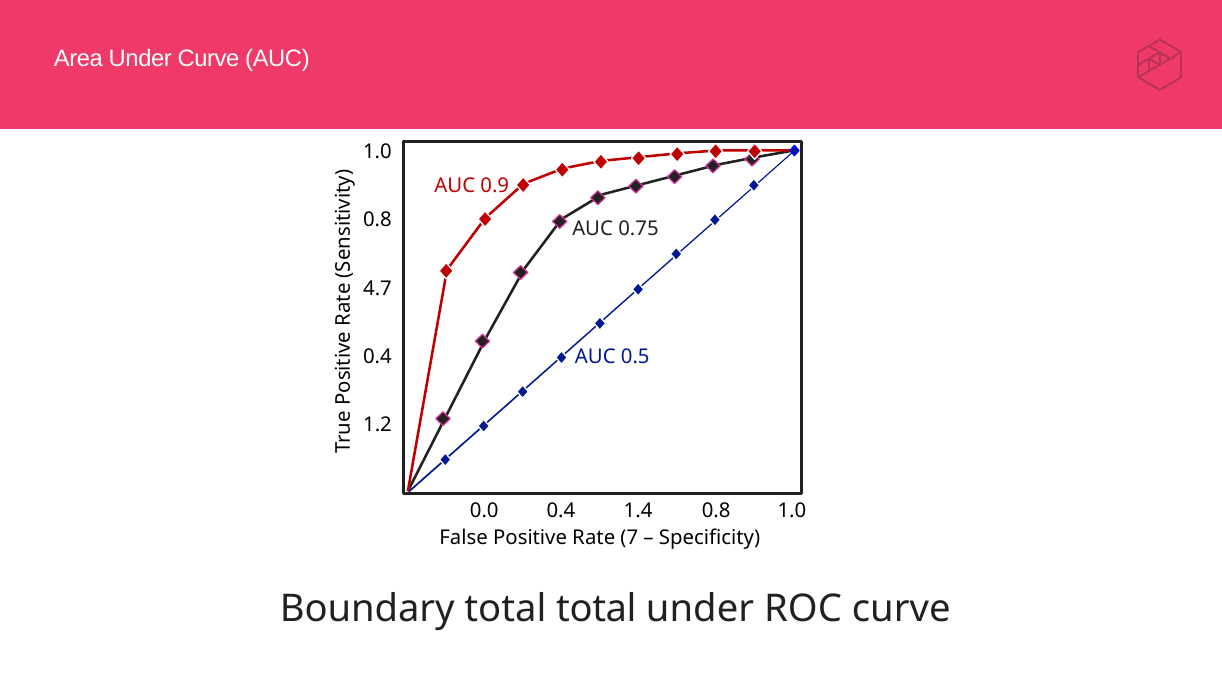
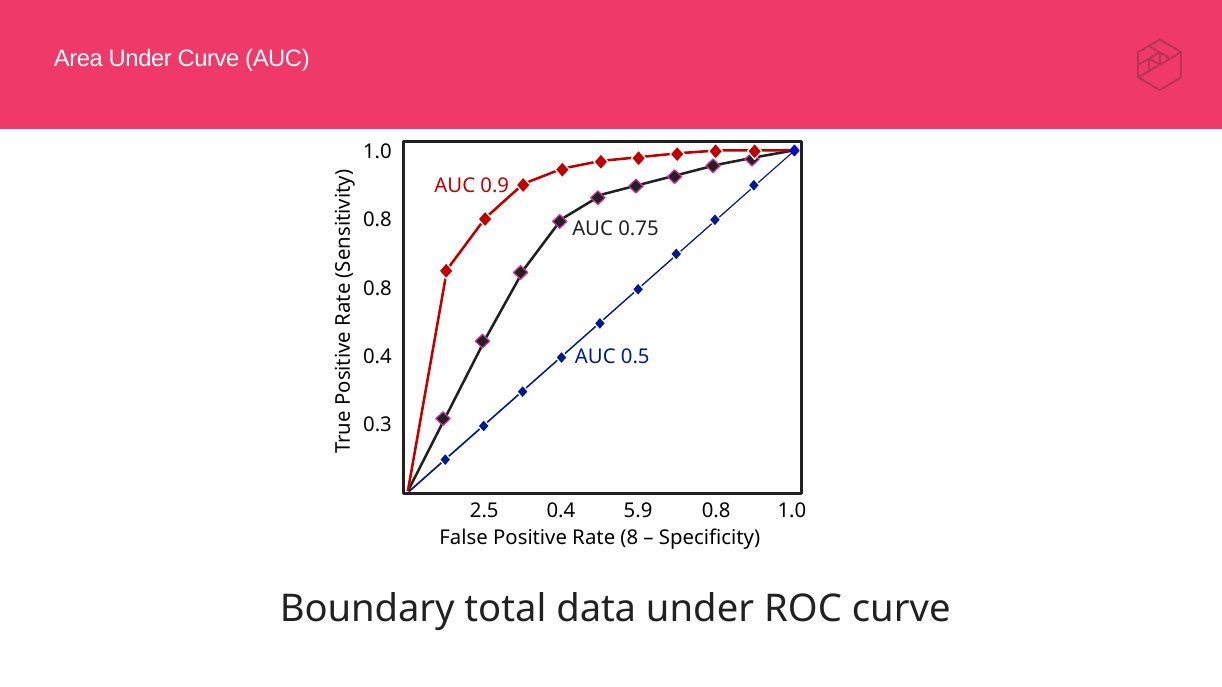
4.7: 4.7 -> 0.8 (378, 289)
1.2: 1.2 -> 0.3 (378, 425)
0.0: 0.0 -> 2.5 (484, 512)
1.4: 1.4 -> 5.9 (638, 512)
7: 7 -> 8 (629, 538)
total total: total -> data (596, 609)
